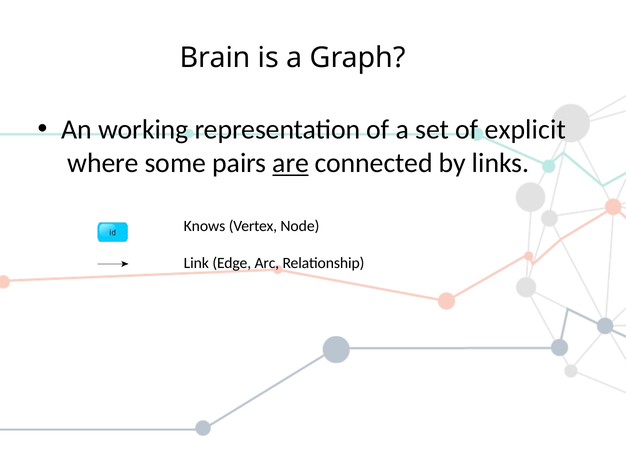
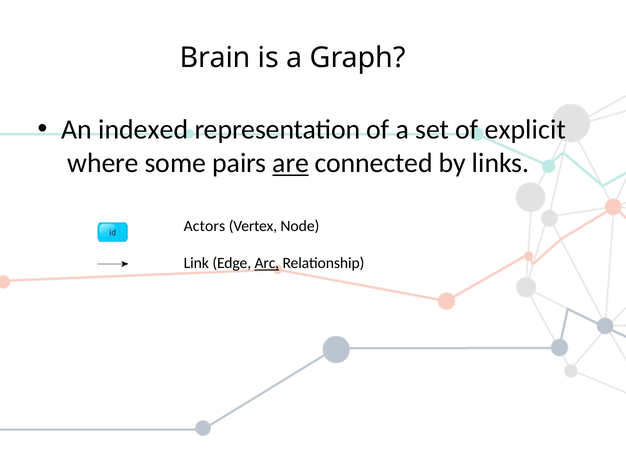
working: working -> indexed (143, 130)
Knows: Knows -> Actors (204, 226)
Arc underline: none -> present (267, 263)
